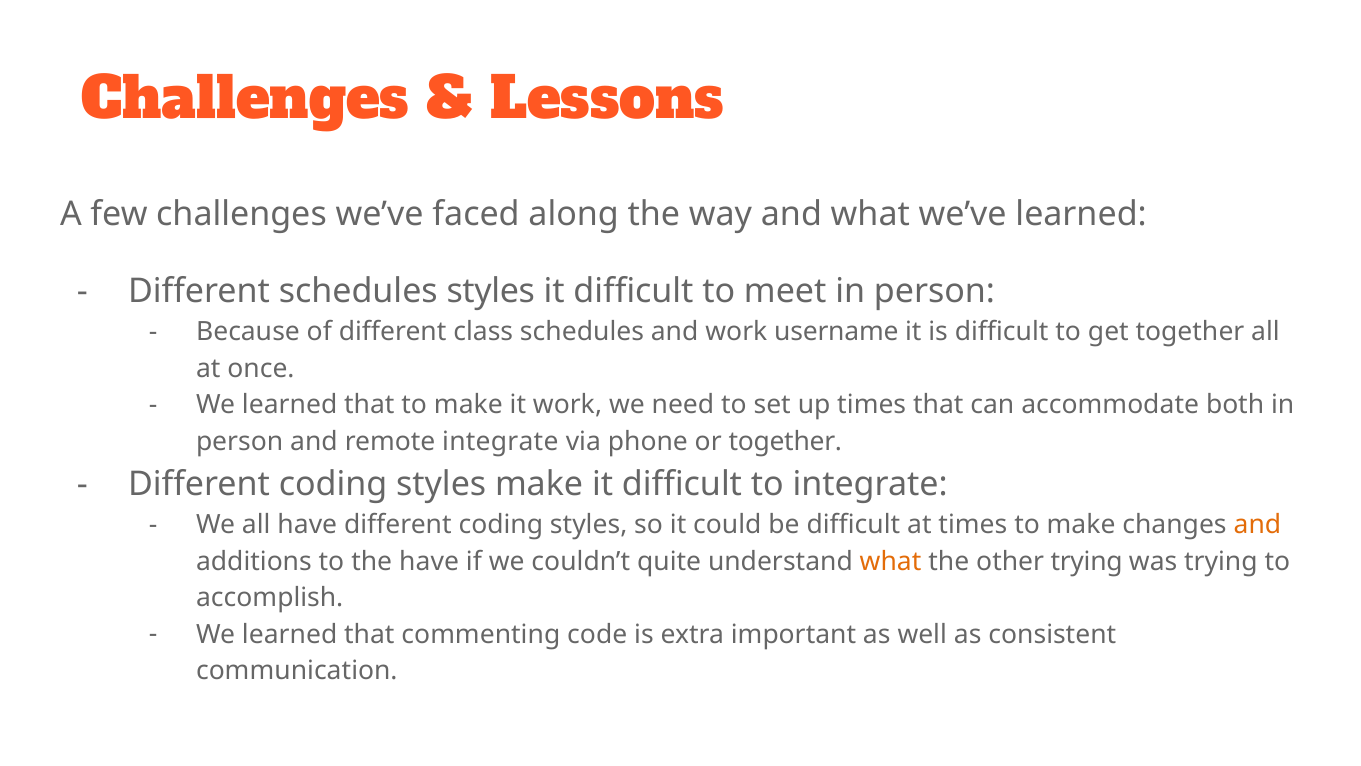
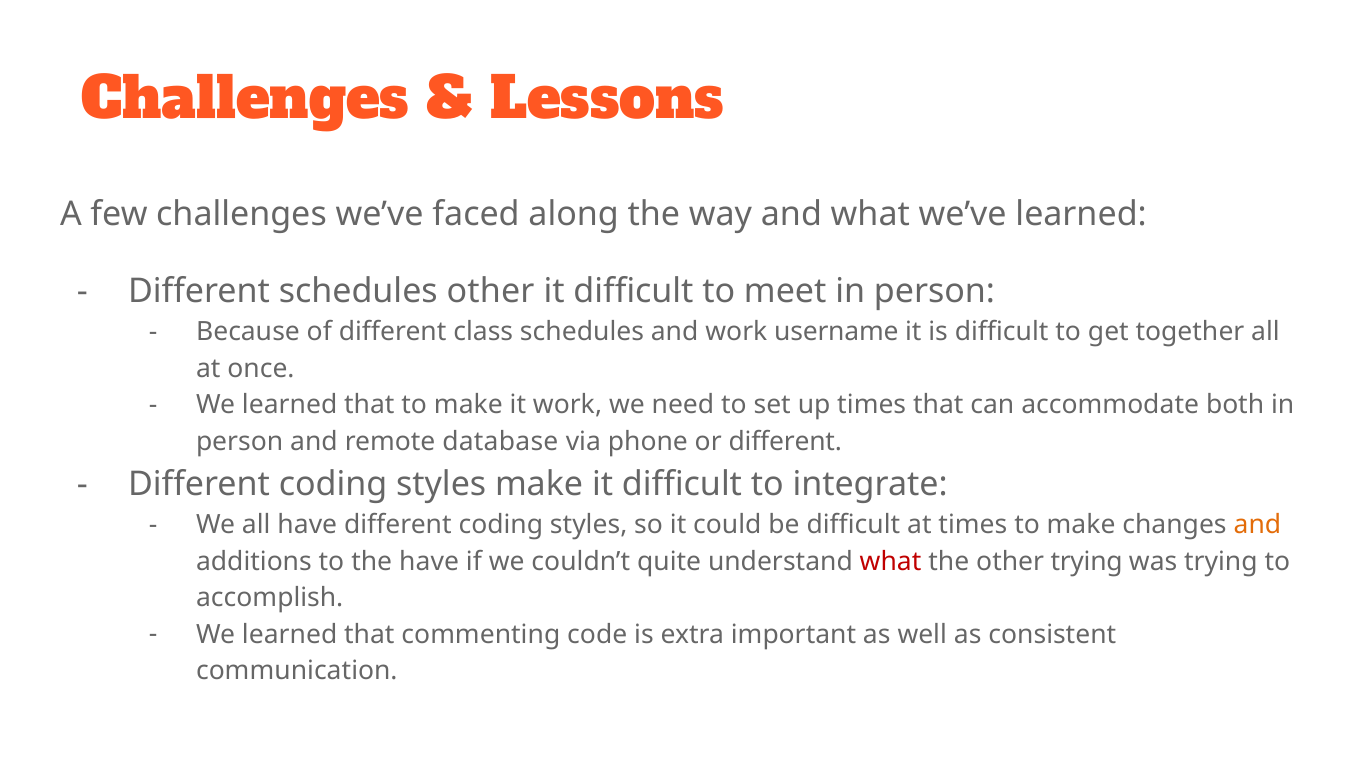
schedules styles: styles -> other (491, 291)
remote integrate: integrate -> database (500, 441)
or together: together -> different (785, 441)
what colour: orange -> red (891, 561)
